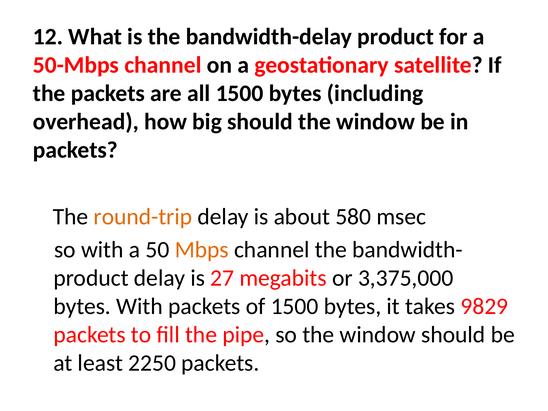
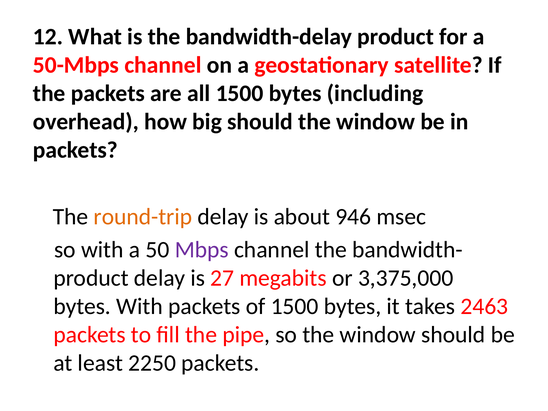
580: 580 -> 946 (353, 217)
Mbps colour: orange -> purple (202, 250)
9829: 9829 -> 2463 (484, 306)
